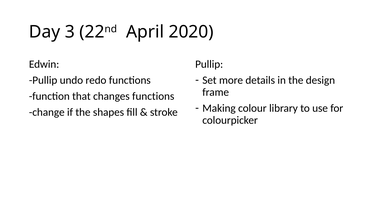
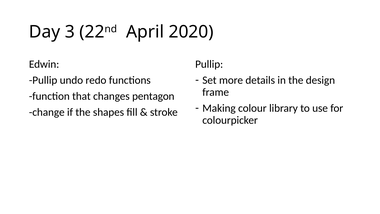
changes functions: functions -> pentagon (153, 96)
